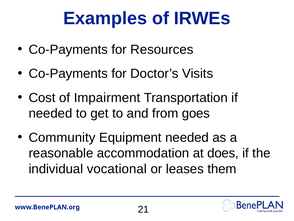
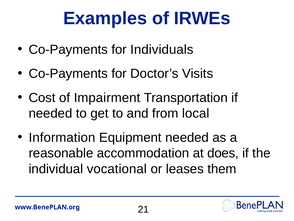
Resources: Resources -> Individuals (162, 49)
goes: goes -> local (196, 113)
Community: Community -> Information (62, 137)
